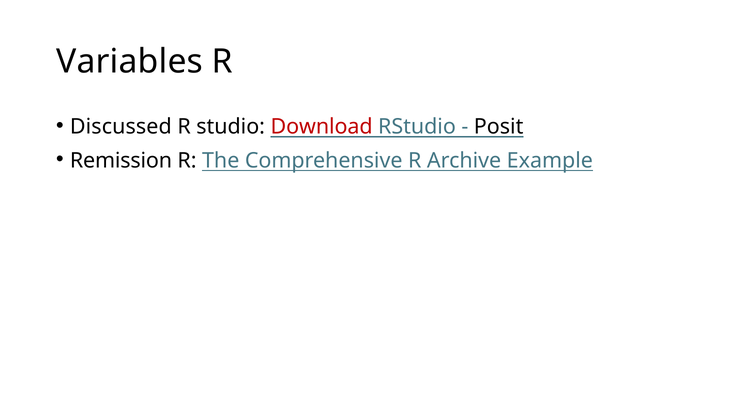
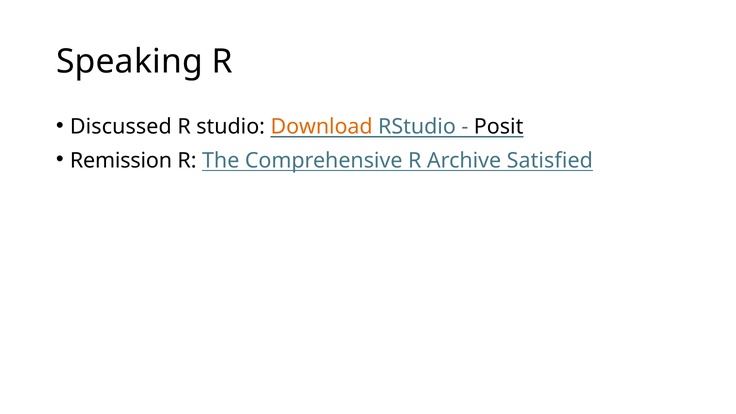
Variables: Variables -> Speaking (130, 62)
Download colour: red -> orange (322, 127)
Example: Example -> Satisfied (550, 161)
